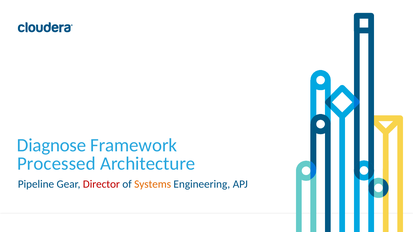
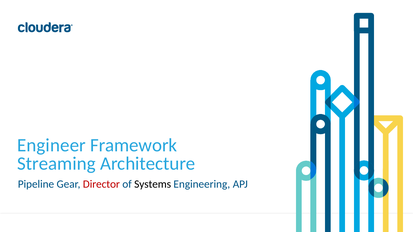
Diagnose: Diagnose -> Engineer (51, 146)
Processed: Processed -> Streaming (56, 164)
Systems colour: orange -> black (153, 185)
